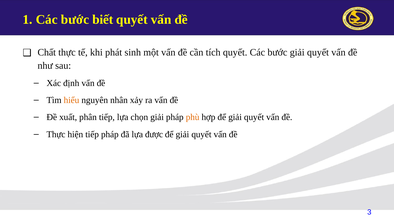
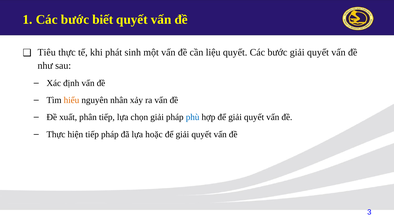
Chất: Chất -> Tiêu (47, 52)
tích: tích -> liệu (213, 52)
phù colour: orange -> blue (193, 117)
được: được -> hoặc (154, 134)
